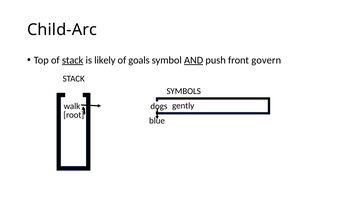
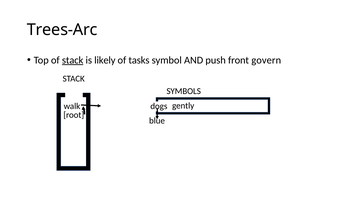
Child-Arc: Child-Arc -> Trees-Arc (62, 30)
goals: goals -> tasks (139, 60)
AND underline: present -> none (194, 60)
